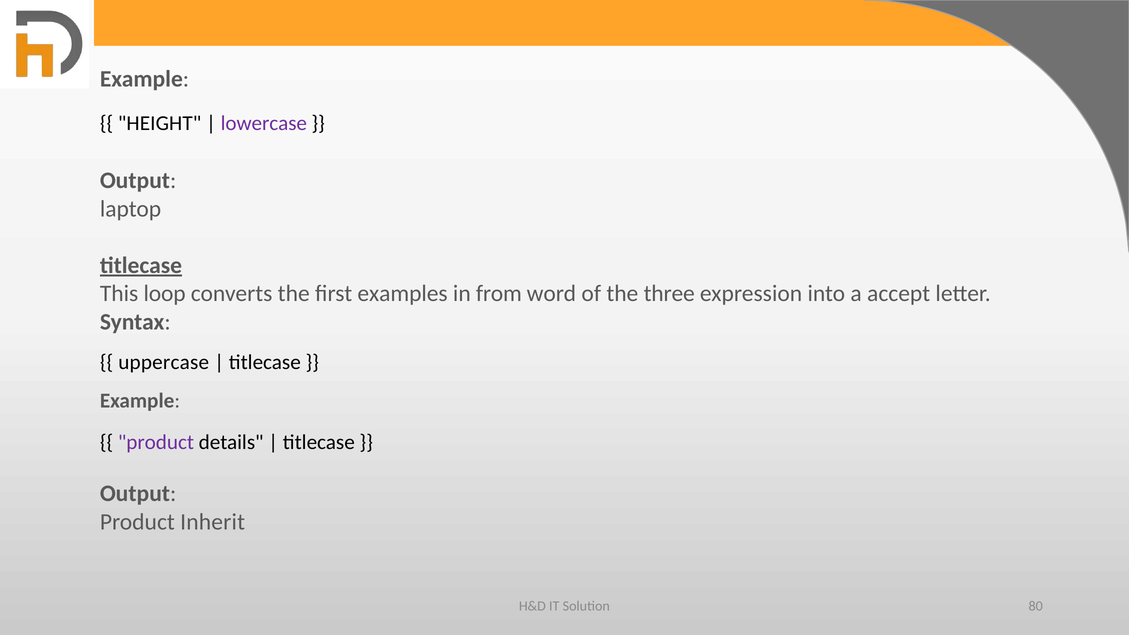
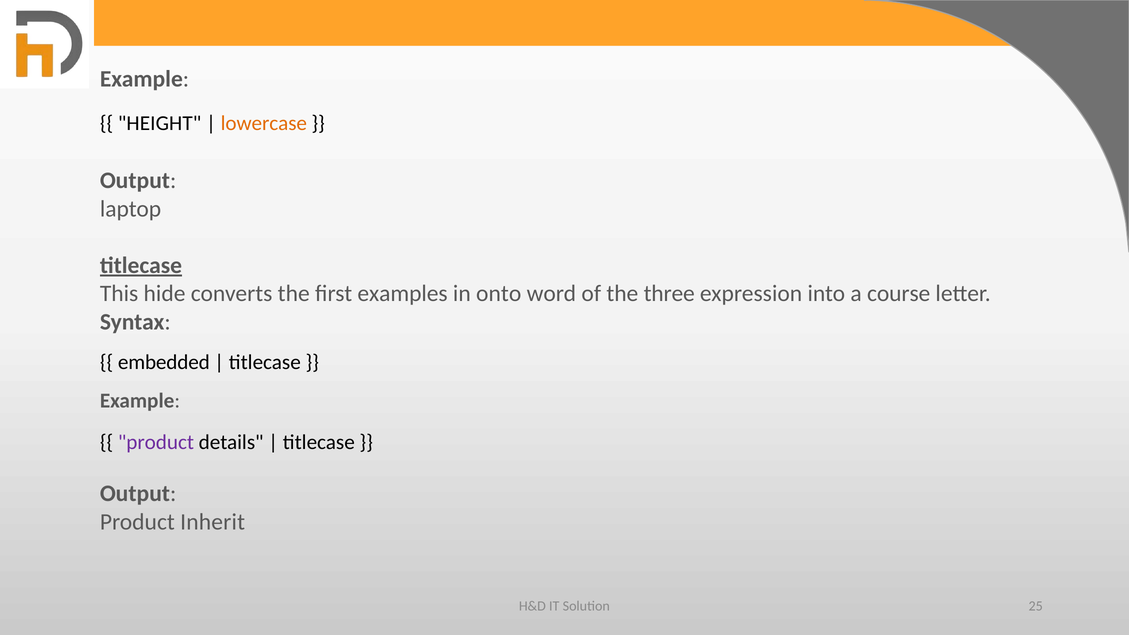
lowercase colour: purple -> orange (264, 123)
loop: loop -> hide (165, 294)
from: from -> onto (499, 294)
accept: accept -> course (899, 294)
uppercase: uppercase -> embedded (164, 362)
80: 80 -> 25 (1036, 606)
